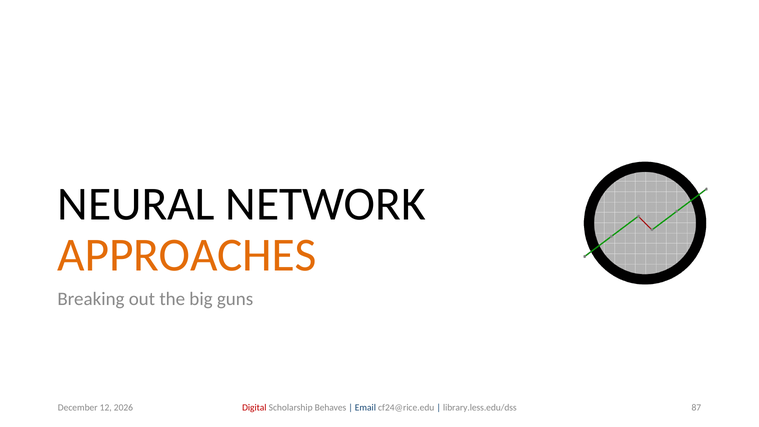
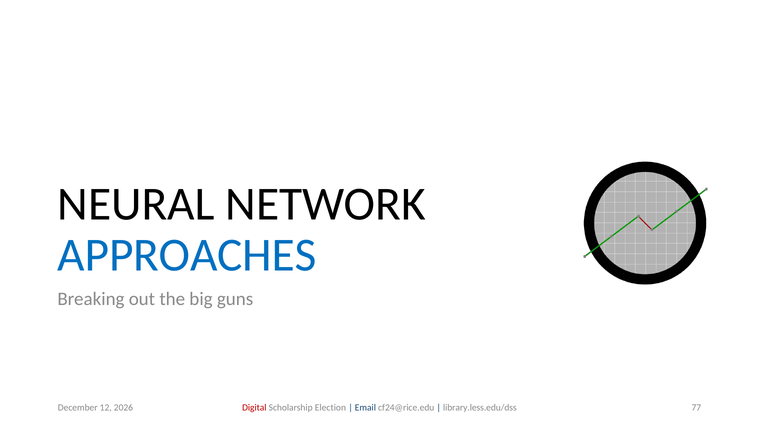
APPROACHES colour: orange -> blue (187, 255)
87: 87 -> 77 (696, 408)
Behaves: Behaves -> Election (330, 408)
